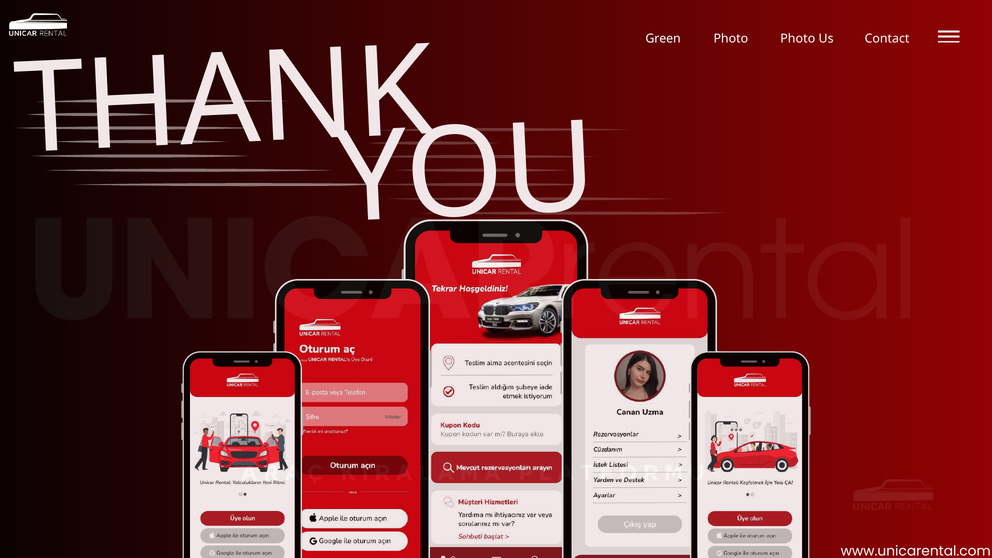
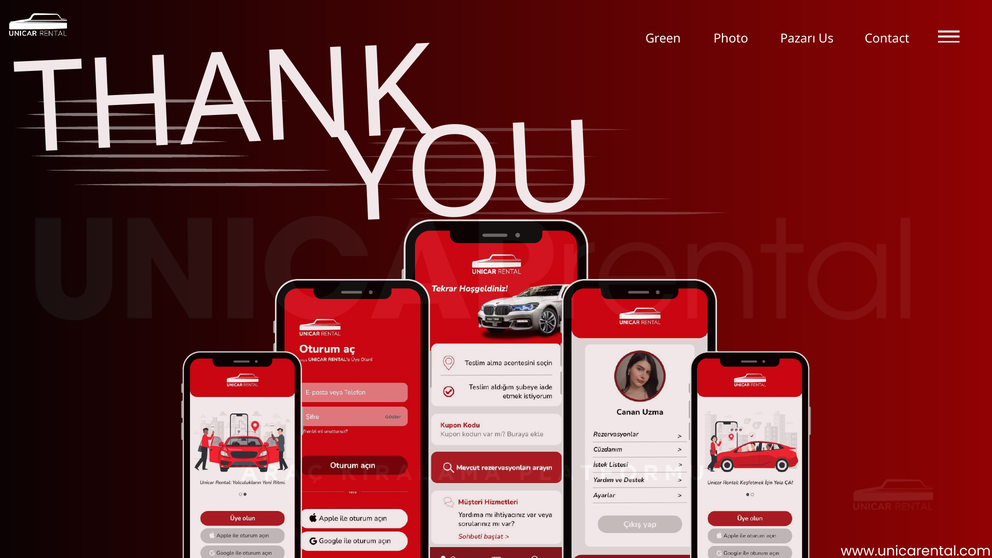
Photo: Photo -> Pazarı (798, 39)
